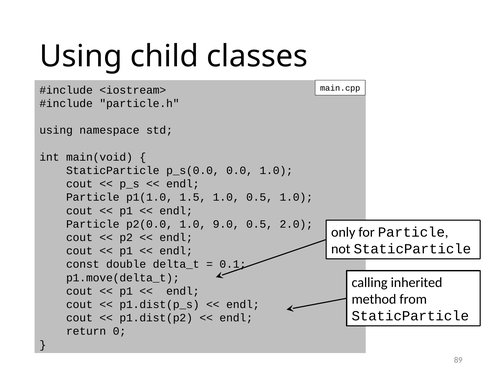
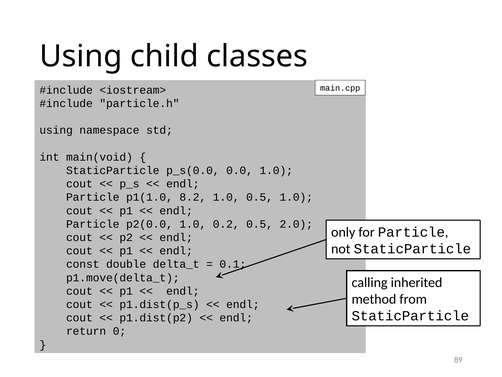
1.5: 1.5 -> 8.2 (193, 197)
9.0: 9.0 -> 0.2 (226, 224)
